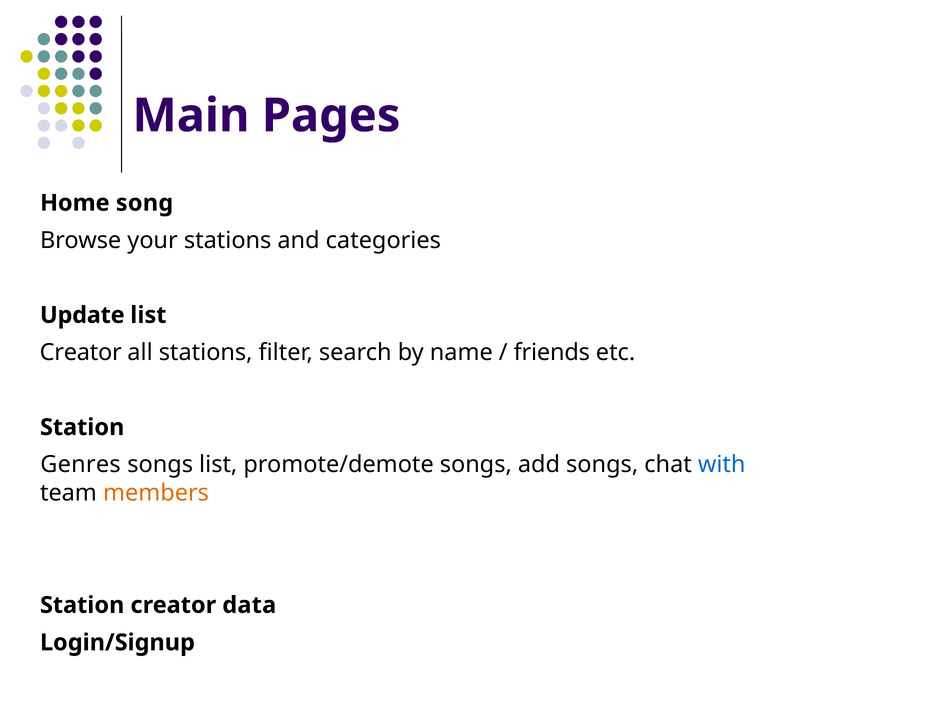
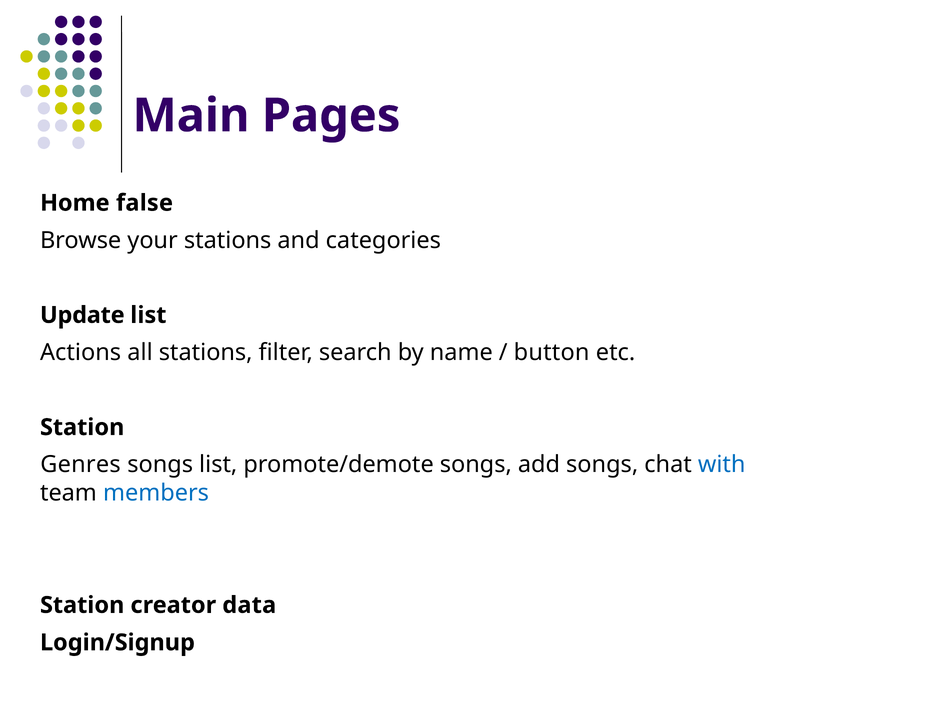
song: song -> false (144, 203)
Creator: Creator -> Actions (81, 352)
friends: friends -> button (552, 352)
members colour: orange -> blue (156, 493)
